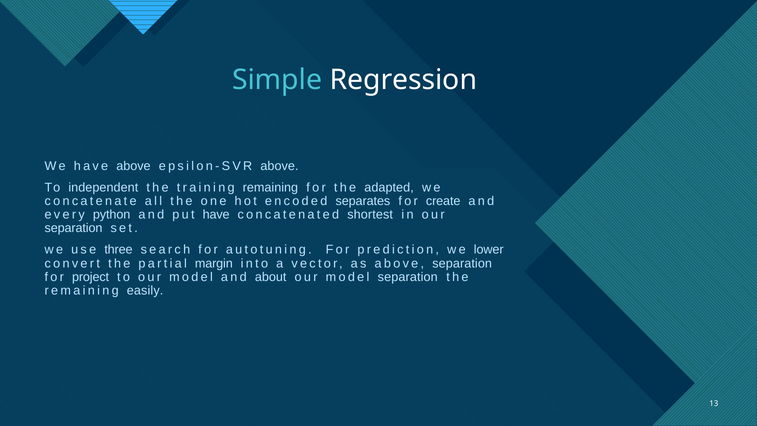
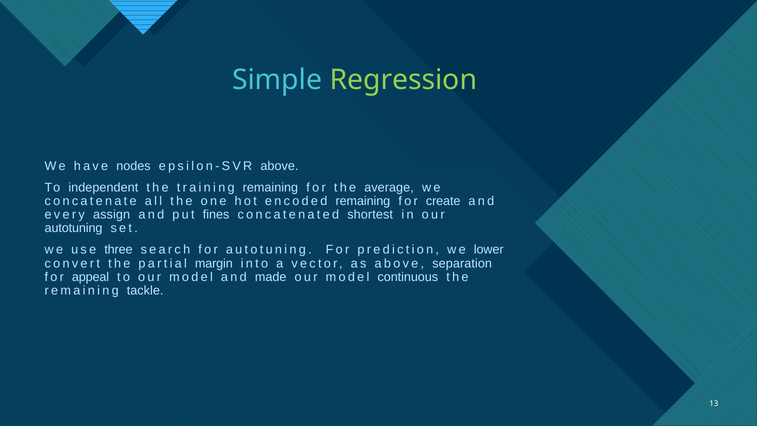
Regression colour: white -> light green (403, 80)
have above: above -> nodes (133, 166)
adapted: adapted -> average (389, 187)
encoded separates: separates -> remaining (363, 201)
python: python -> assign (112, 215)
put have: have -> fines (216, 215)
separation: separation -> autotuning (74, 228)
project: project -> appeal (91, 277)
about: about -> made (271, 277)
model separation: separation -> continuous (408, 277)
easily: easily -> tackle (145, 291)
